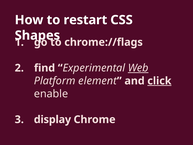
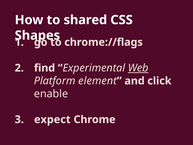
restart: restart -> shared (85, 20)
click underline: present -> none (159, 81)
display: display -> expect (52, 119)
